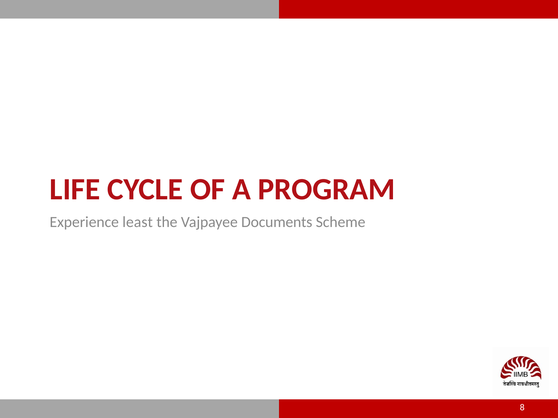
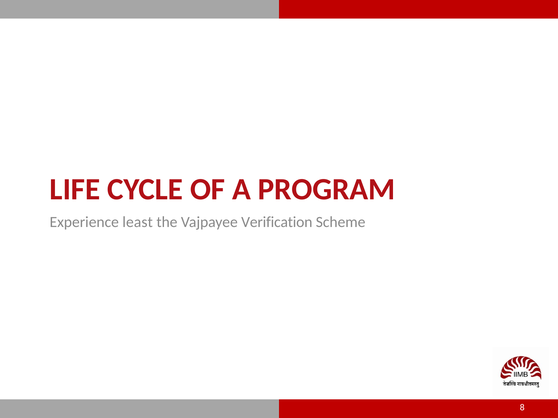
Documents: Documents -> Verification (277, 222)
